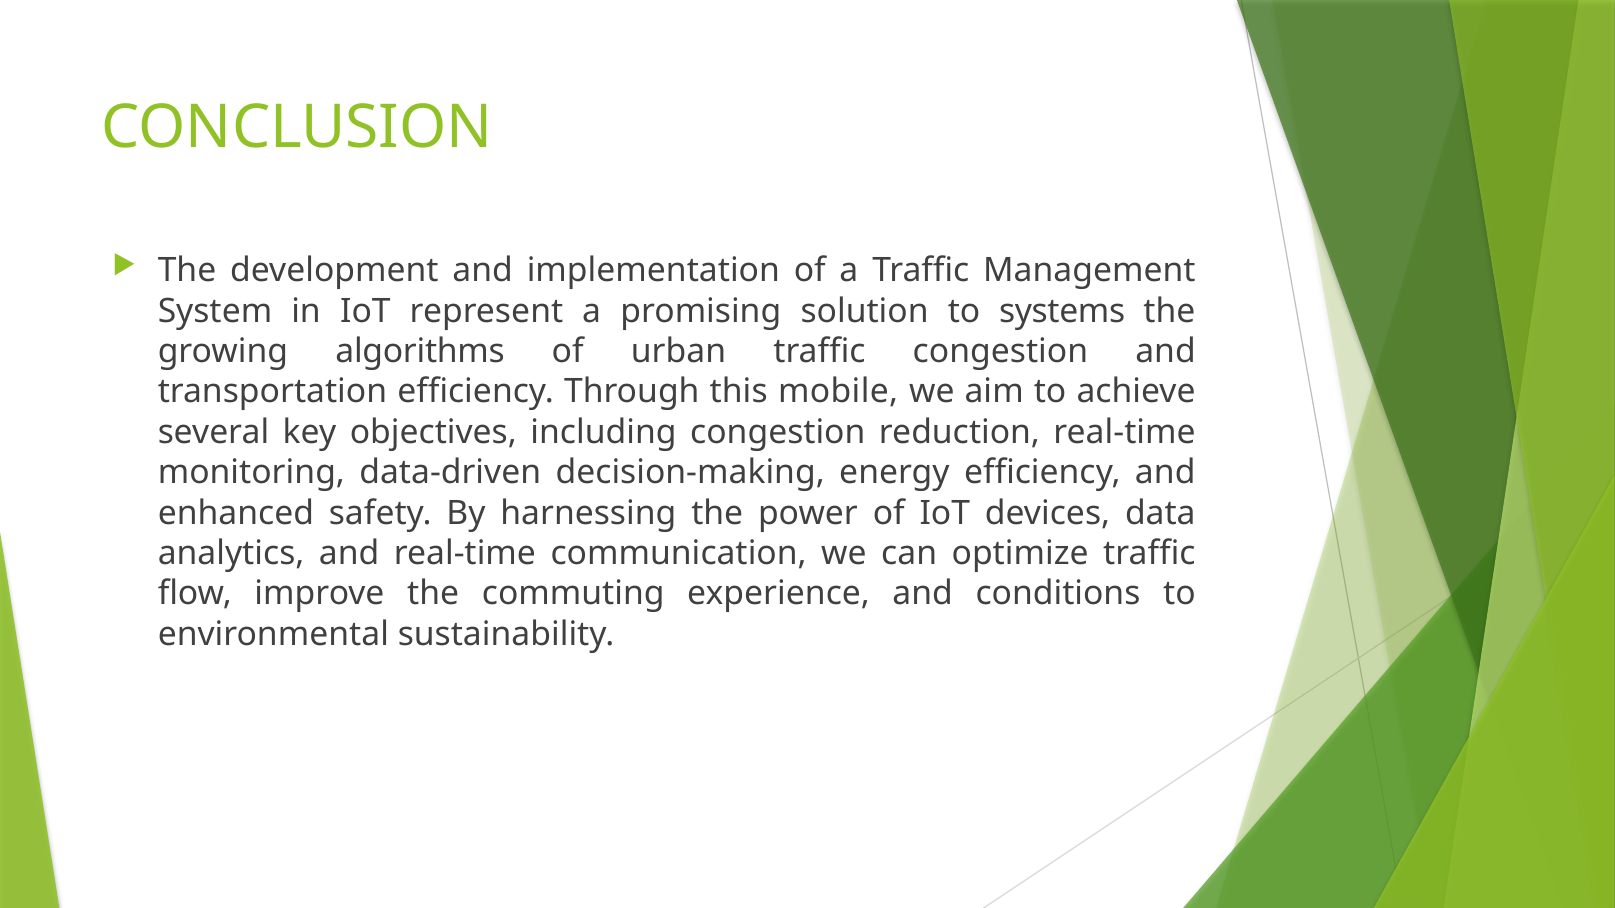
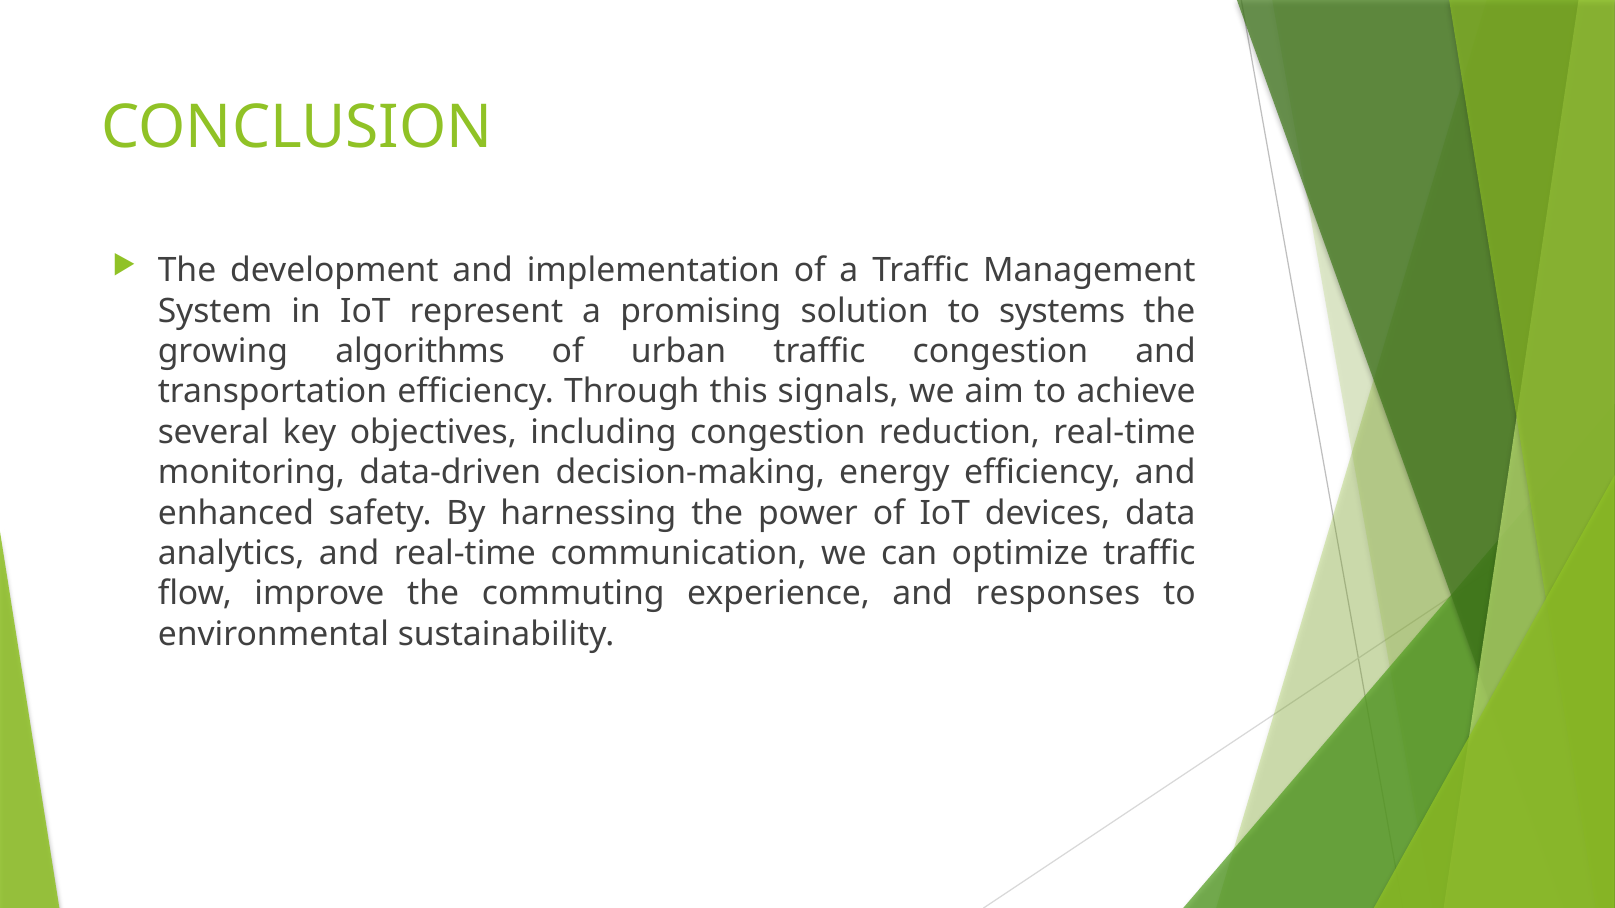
mobile: mobile -> signals (838, 392)
conditions: conditions -> responses (1058, 594)
